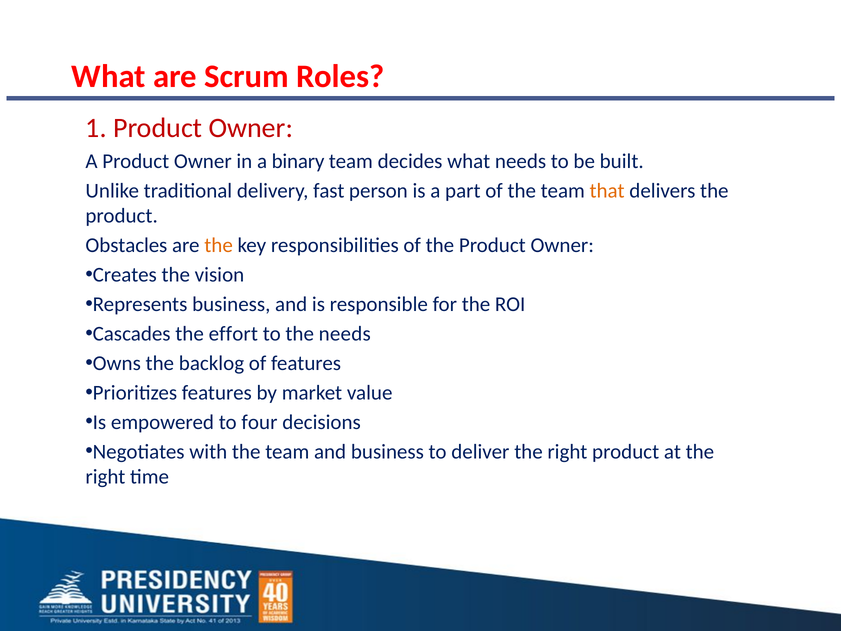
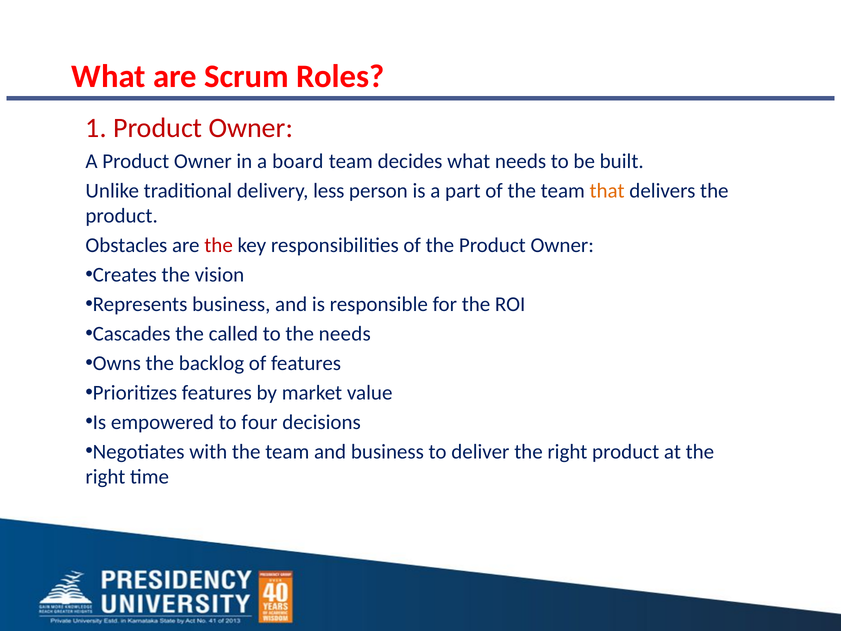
binary: binary -> board (298, 161)
fast: fast -> less (329, 191)
the colour: orange -> red (219, 245)
effort: effort -> called (233, 334)
